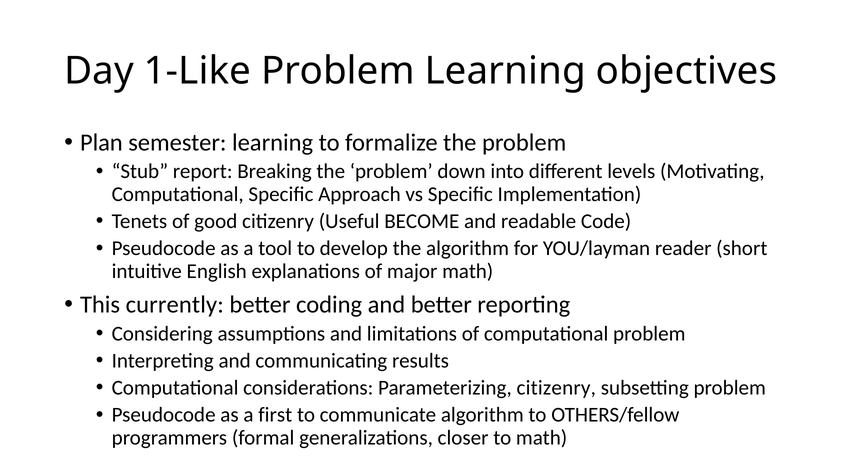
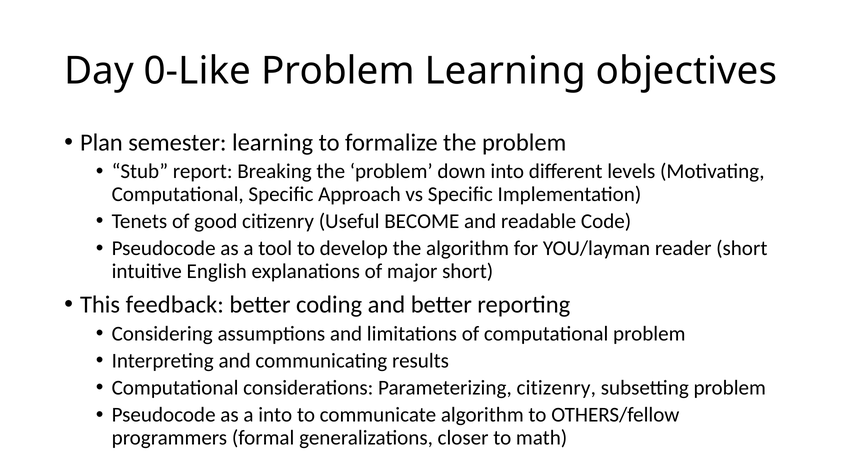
1-Like: 1-Like -> 0-Like (197, 71)
major math: math -> short (468, 271)
currently: currently -> feedback (175, 305)
a first: first -> into (275, 415)
